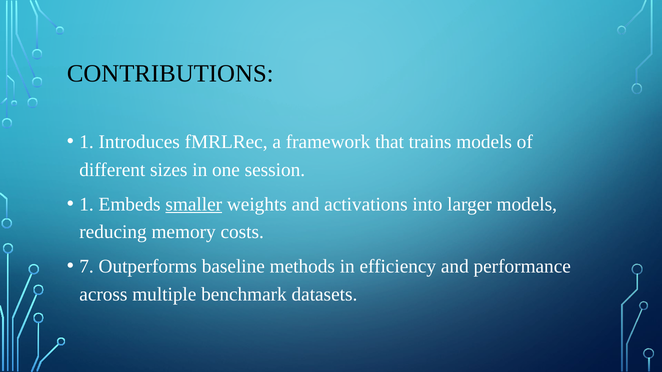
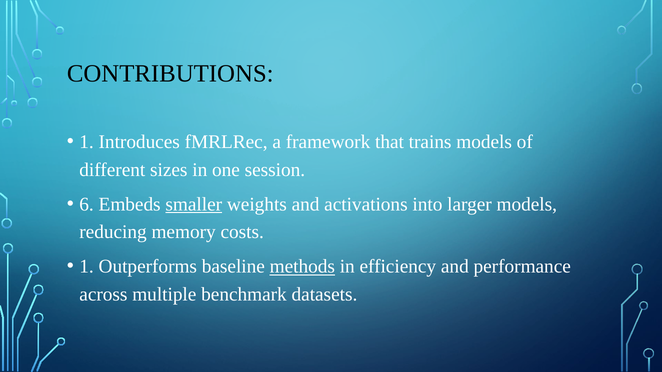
1: 1 -> 6 (87, 205)
7: 7 -> 1 (87, 267)
methods underline: none -> present (302, 267)
